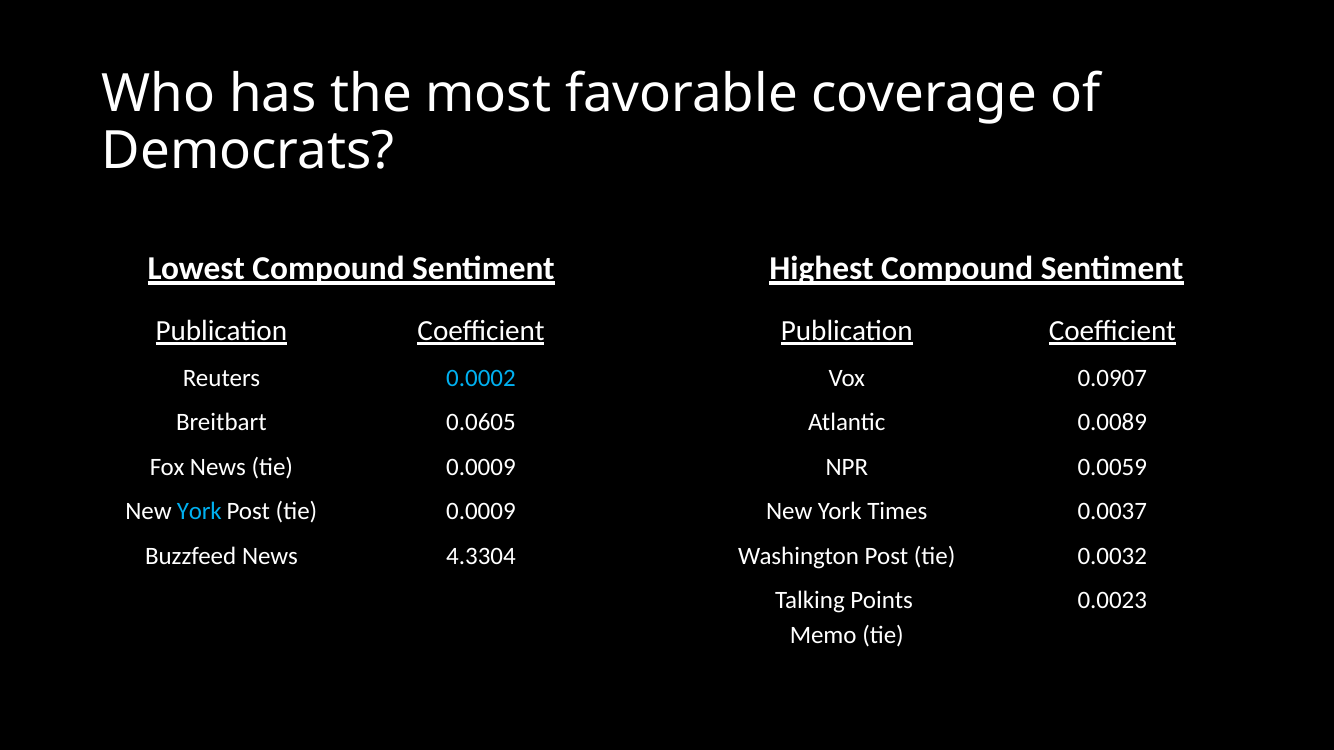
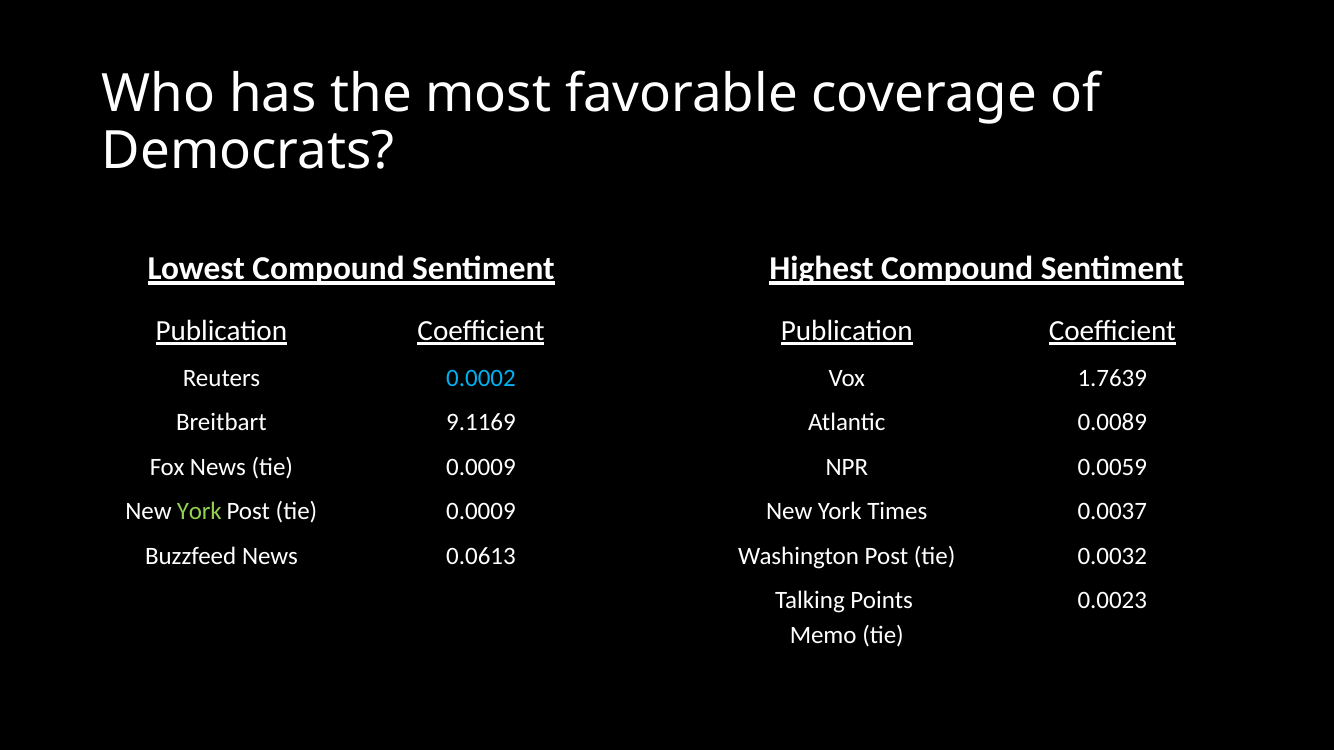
0.0907: 0.0907 -> 1.7639 (1112, 378)
0.0605: 0.0605 -> 9.1169 (481, 423)
York colour: light blue -> light green (199, 512)
4.3304: 4.3304 -> 0.0613 (481, 556)
